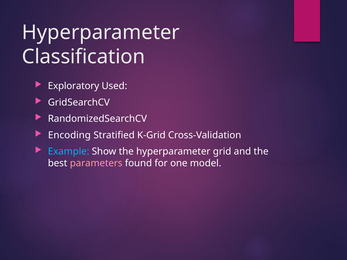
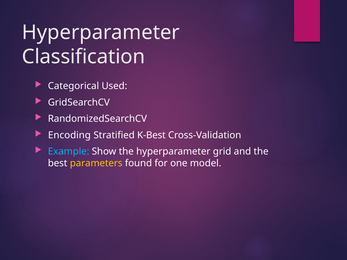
Exploratory: Exploratory -> Categorical (73, 86)
K-Grid: K-Grid -> K-Best (151, 135)
parameters colour: pink -> yellow (96, 163)
